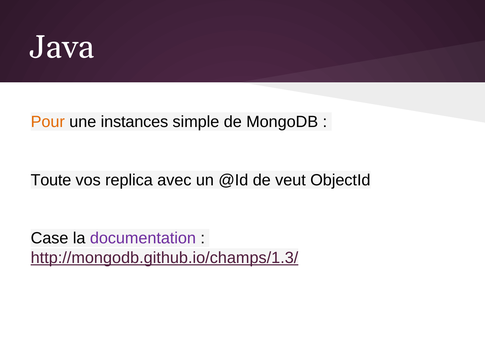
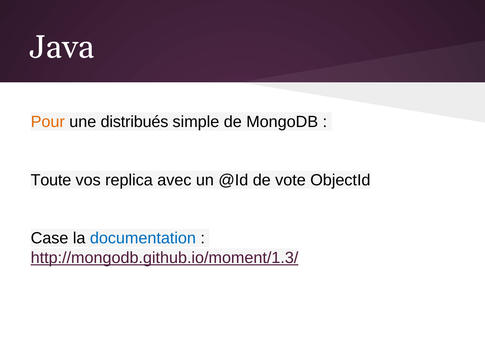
instances: instances -> distribués (134, 122)
veut: veut -> vote (291, 180)
documentation colour: purple -> blue (143, 238)
http://mongodb.github.io/champs/1.3/: http://mongodb.github.io/champs/1.3/ -> http://mongodb.github.io/moment/1.3/ (165, 257)
